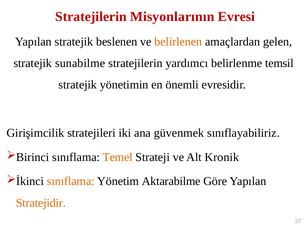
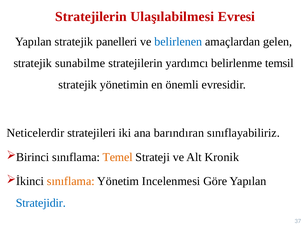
Misyonlarının: Misyonlarının -> Ulaşılabilmesi (172, 17)
beslenen: beslenen -> panelleri (117, 42)
belirlenen colour: orange -> blue (178, 42)
Girişimcilik: Girişimcilik -> Neticelerdir (35, 133)
güvenmek: güvenmek -> barındıran (179, 133)
Aktarabilme: Aktarabilme -> Incelenmesi (171, 181)
Stratejidir colour: orange -> blue (41, 203)
